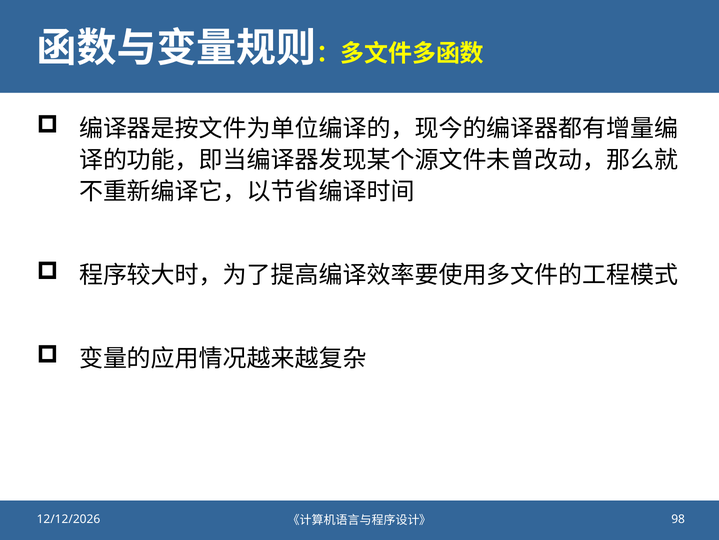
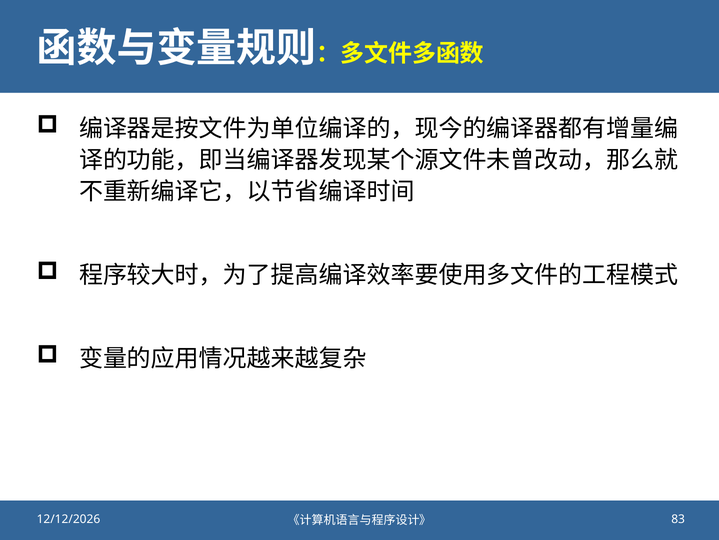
98: 98 -> 83 (678, 519)
